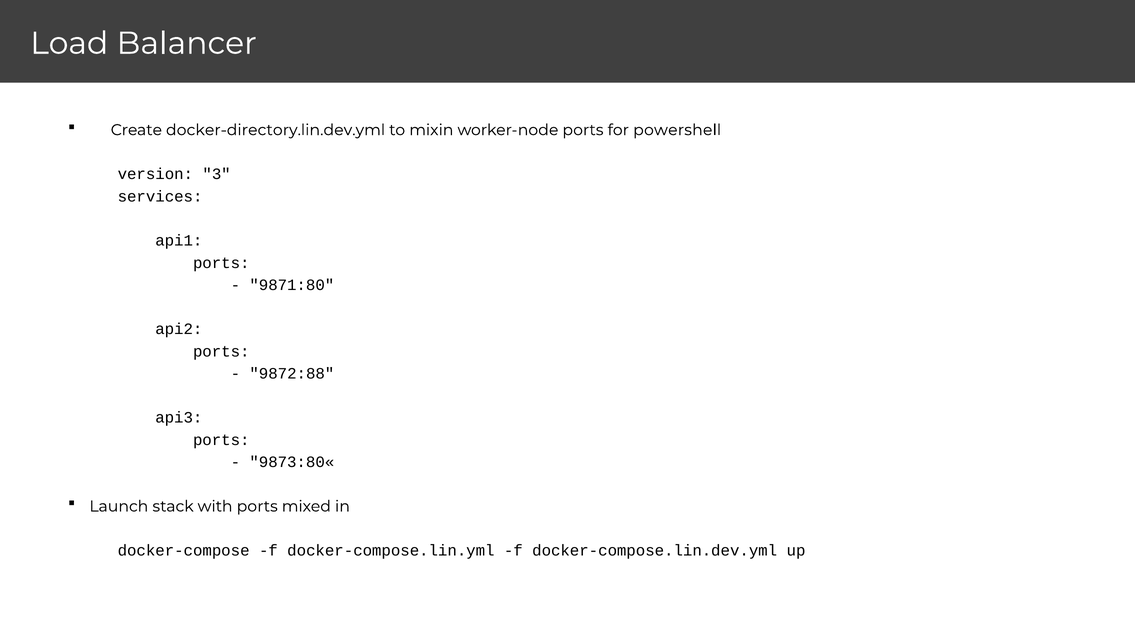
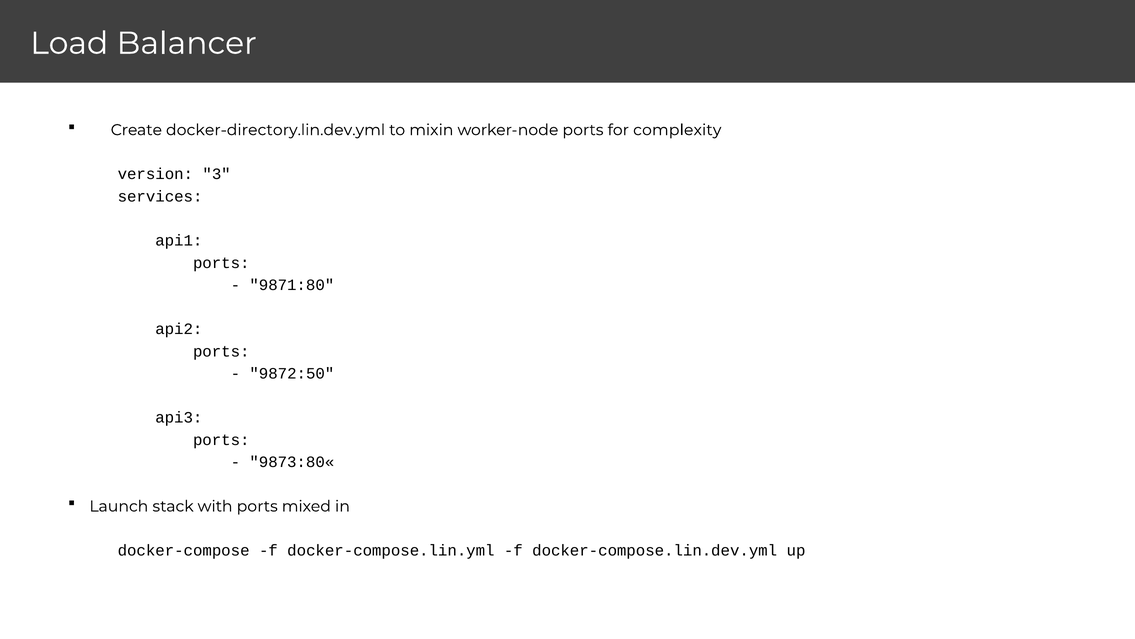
powershell: powershell -> complexity (677, 130)
9872:88: 9872:88 -> 9872:50 (292, 373)
